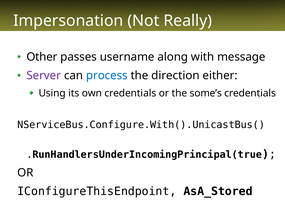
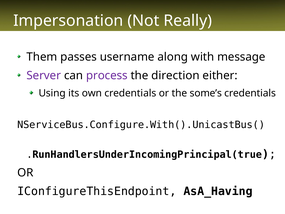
Other: Other -> Them (42, 57)
process colour: blue -> purple (107, 75)
AsA_Stored: AsA_Stored -> AsA_Having (218, 191)
